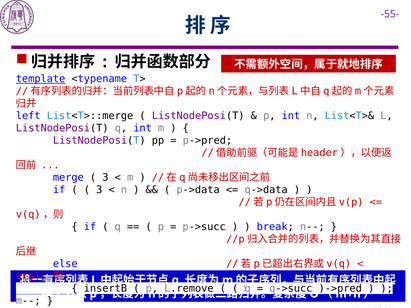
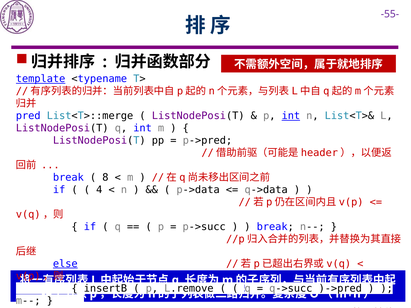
left: left -> pred (28, 116)
int underline: none -> present (291, 116)
merge: merge -> break (68, 178)
3: 3 -> 8 (105, 178)
3: 3 -> 4 (99, 190)
else underline: none -> present (65, 264)
